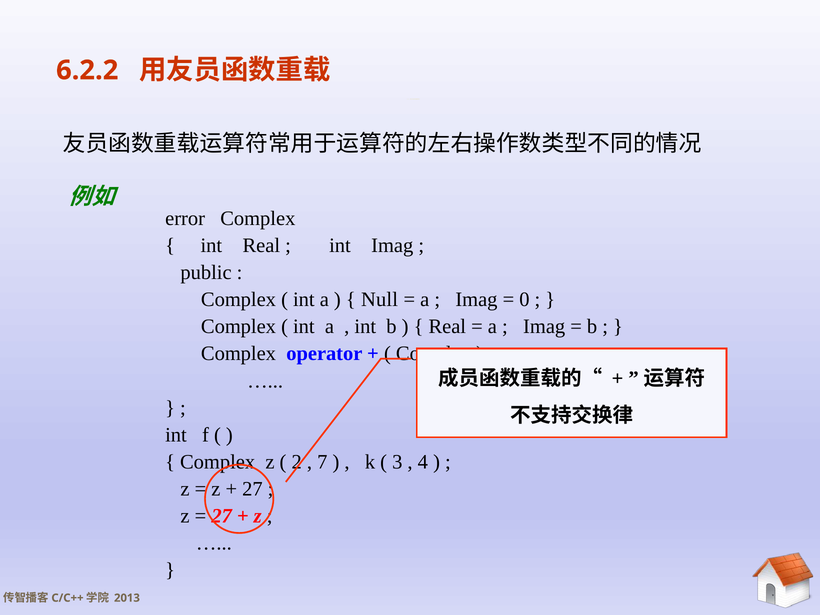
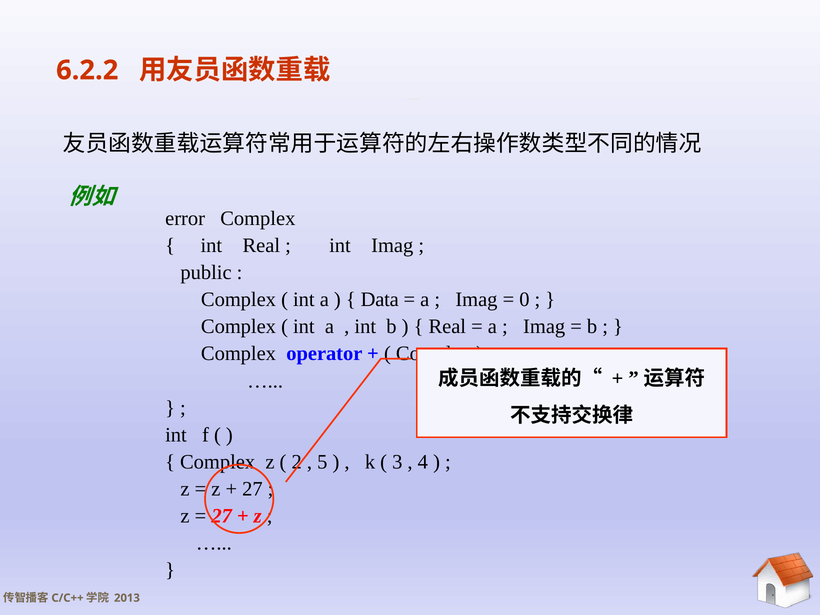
Null: Null -> Data (380, 300)
7: 7 -> 5 (322, 462)
